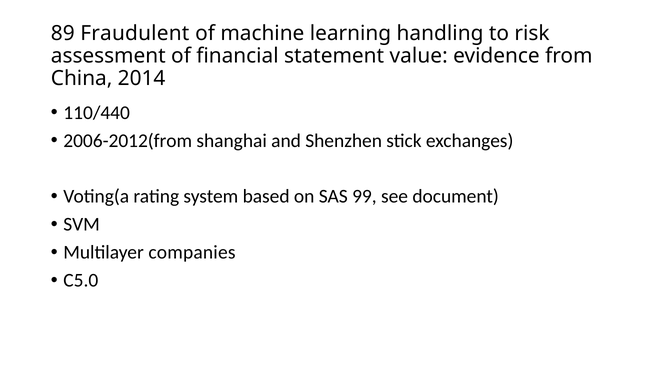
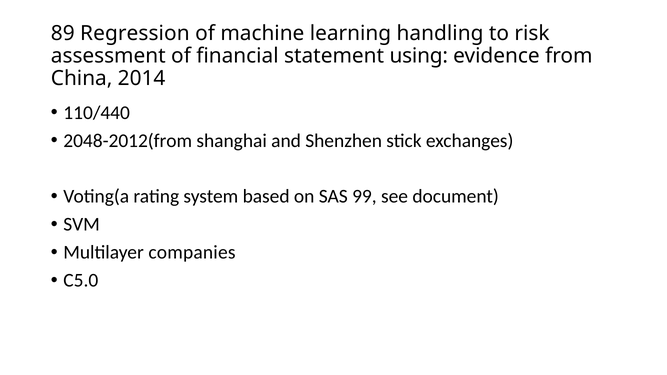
Fraudulent: Fraudulent -> Regression (135, 34)
value: value -> using (419, 56)
2006-2012(from: 2006-2012(from -> 2048-2012(from (128, 141)
